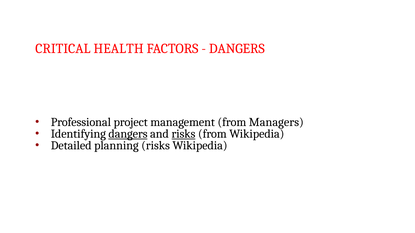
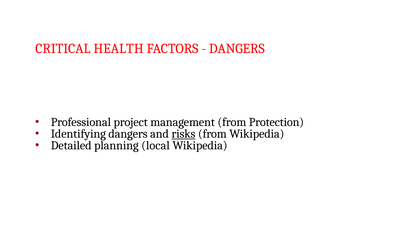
Managers: Managers -> Protection (276, 123)
dangers underline: present -> none (128, 134)
planning risks: risks -> local (156, 146)
